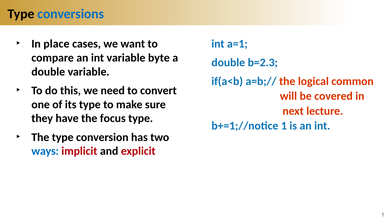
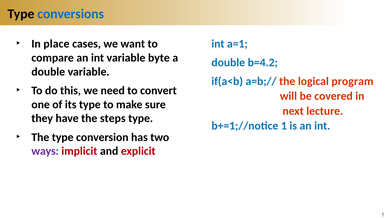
b=2.3: b=2.3 -> b=4.2 (263, 63)
common: common -> program (352, 81)
focus: focus -> steps (113, 119)
ways colour: blue -> purple (45, 151)
